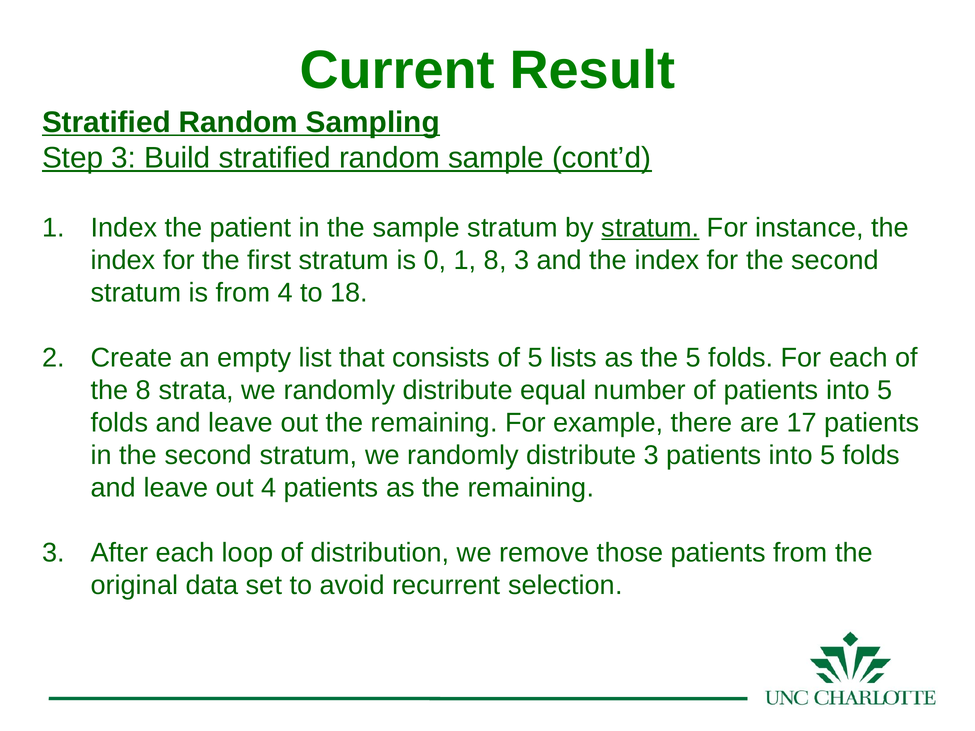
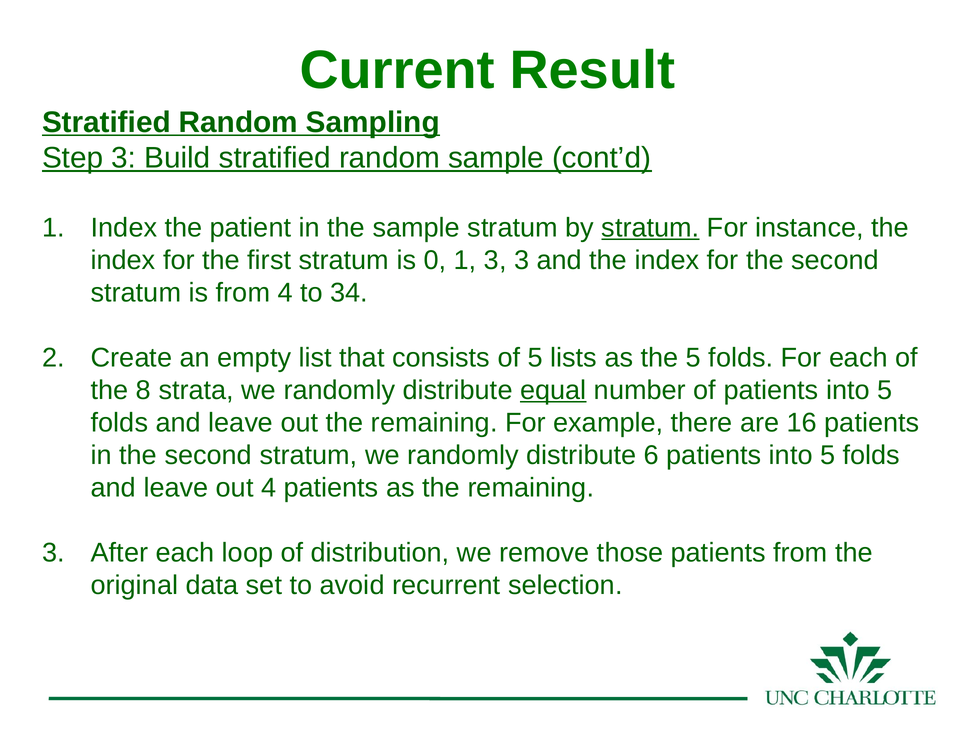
1 8: 8 -> 3 (495, 260)
18: 18 -> 34 (349, 293)
equal underline: none -> present (553, 390)
17: 17 -> 16 (802, 423)
distribute 3: 3 -> 6 (651, 455)
